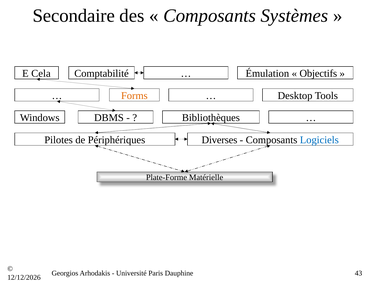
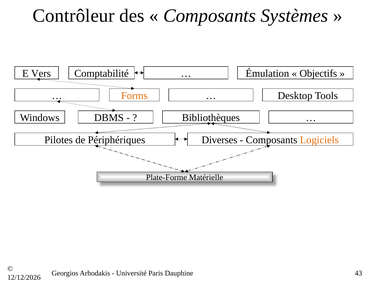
Secondaire: Secondaire -> Contrôleur (74, 16)
Cela: Cela -> Vers (41, 74)
Logiciels colour: blue -> orange (319, 140)
